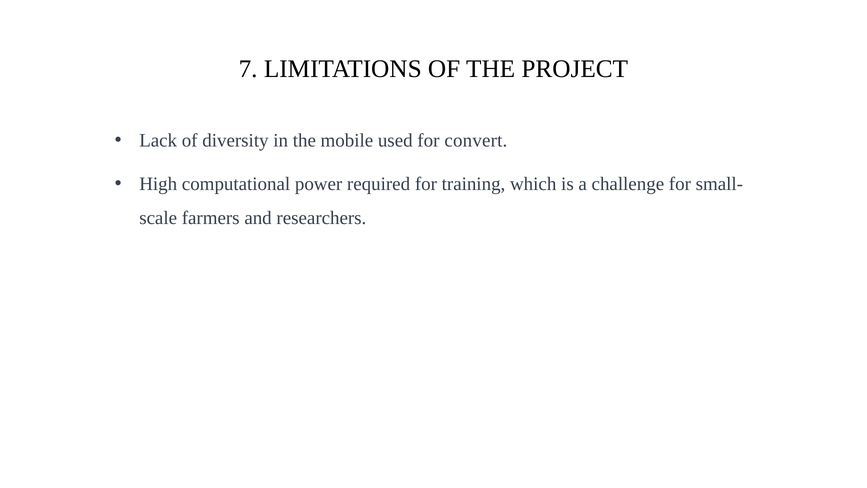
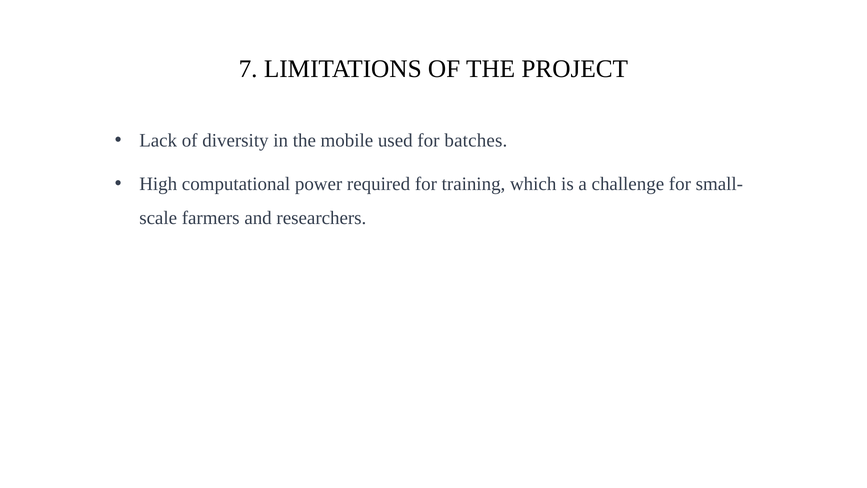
convert: convert -> batches (476, 141)
